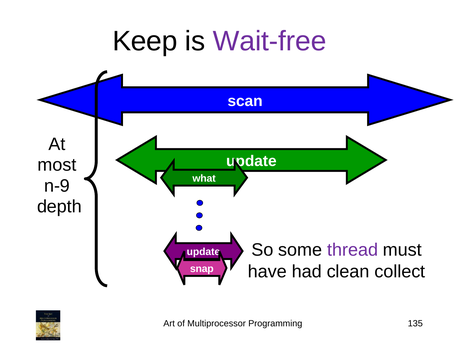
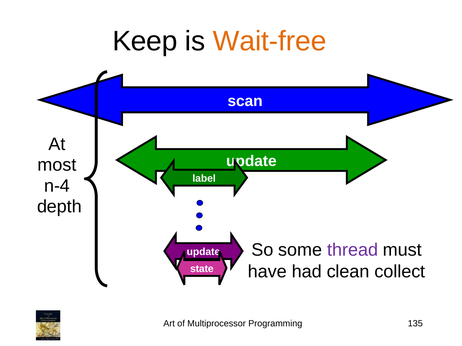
Wait-free colour: purple -> orange (270, 41)
what: what -> label (204, 179)
n-9: n-9 -> n-4 (57, 186)
snap: snap -> state (202, 269)
